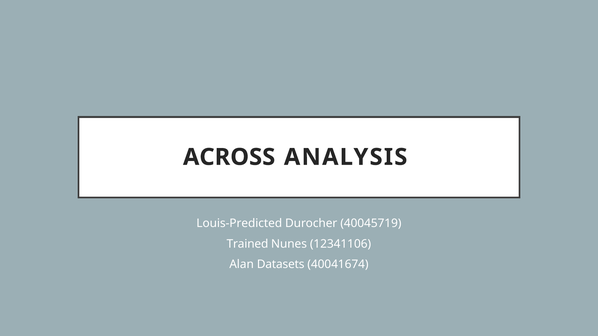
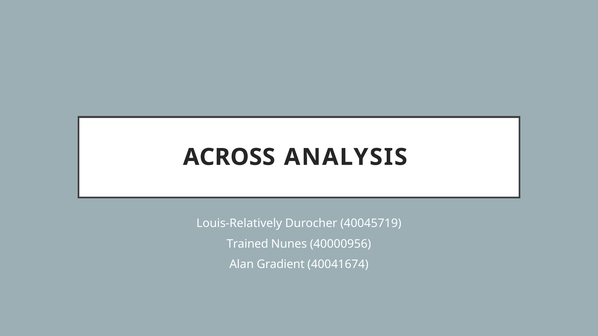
Louis-Predicted: Louis-Predicted -> Louis-Relatively (239, 224)
12341106: 12341106 -> 40000956 (341, 244)
Datasets: Datasets -> Gradient (281, 265)
